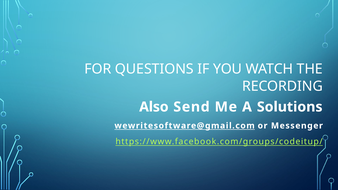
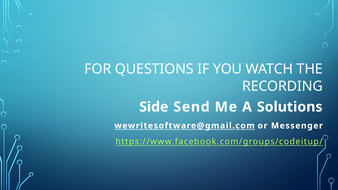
Also: Also -> Side (154, 107)
